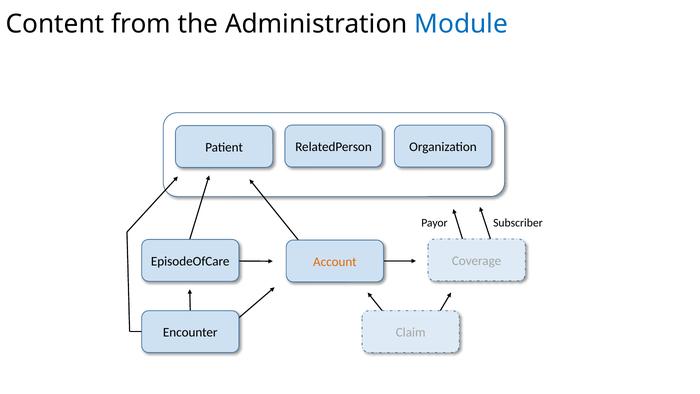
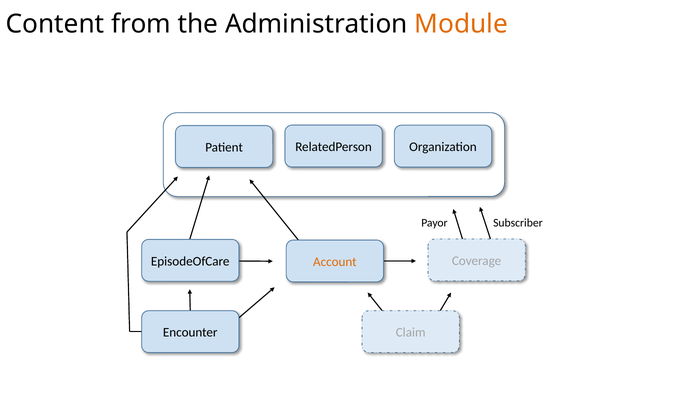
Module colour: blue -> orange (461, 24)
